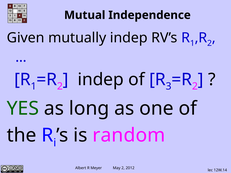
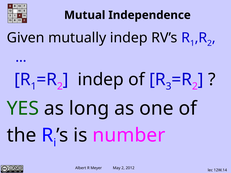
random: random -> number (129, 135)
